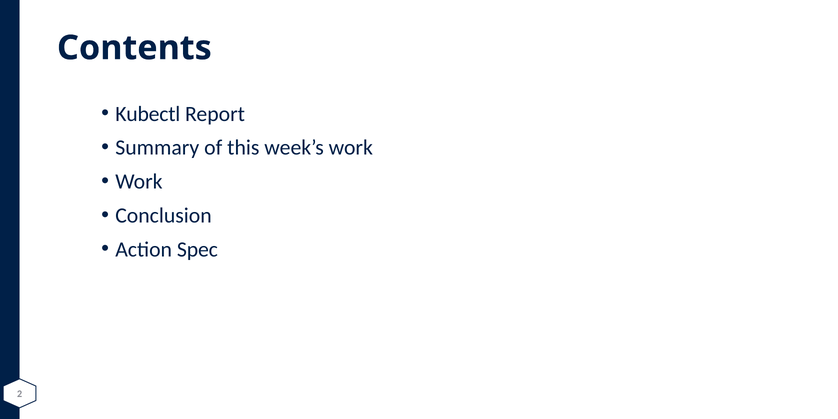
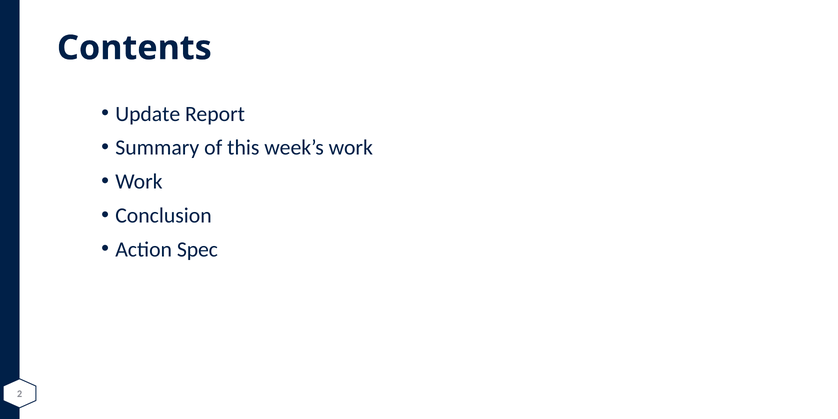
Kubectl: Kubectl -> Update (148, 114)
